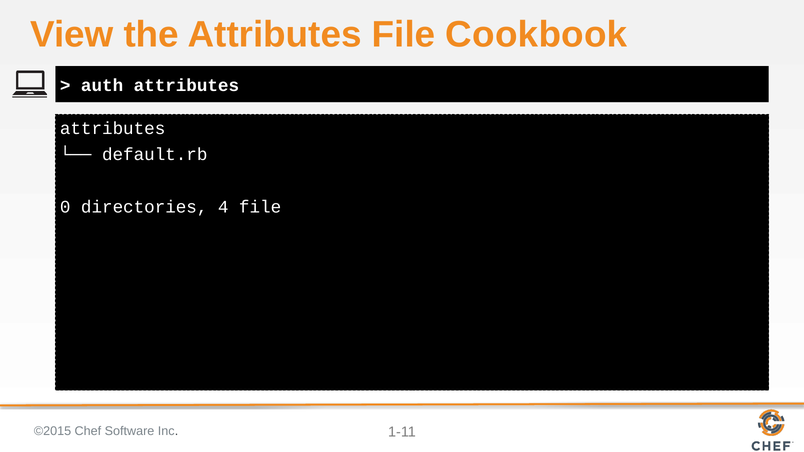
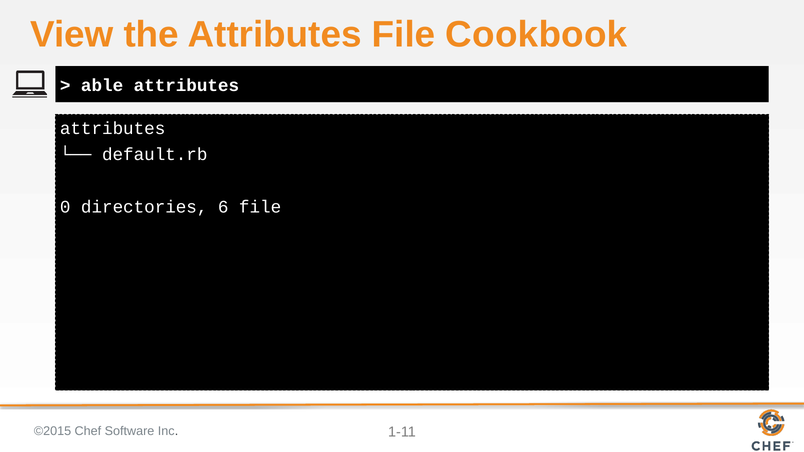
auth: auth -> able (102, 85)
4: 4 -> 6 (223, 207)
